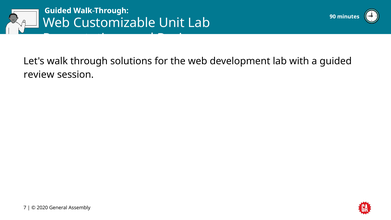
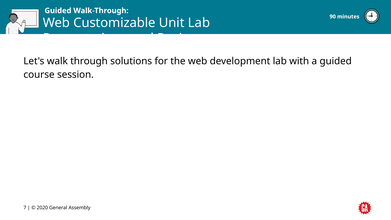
review: review -> course (39, 75)
